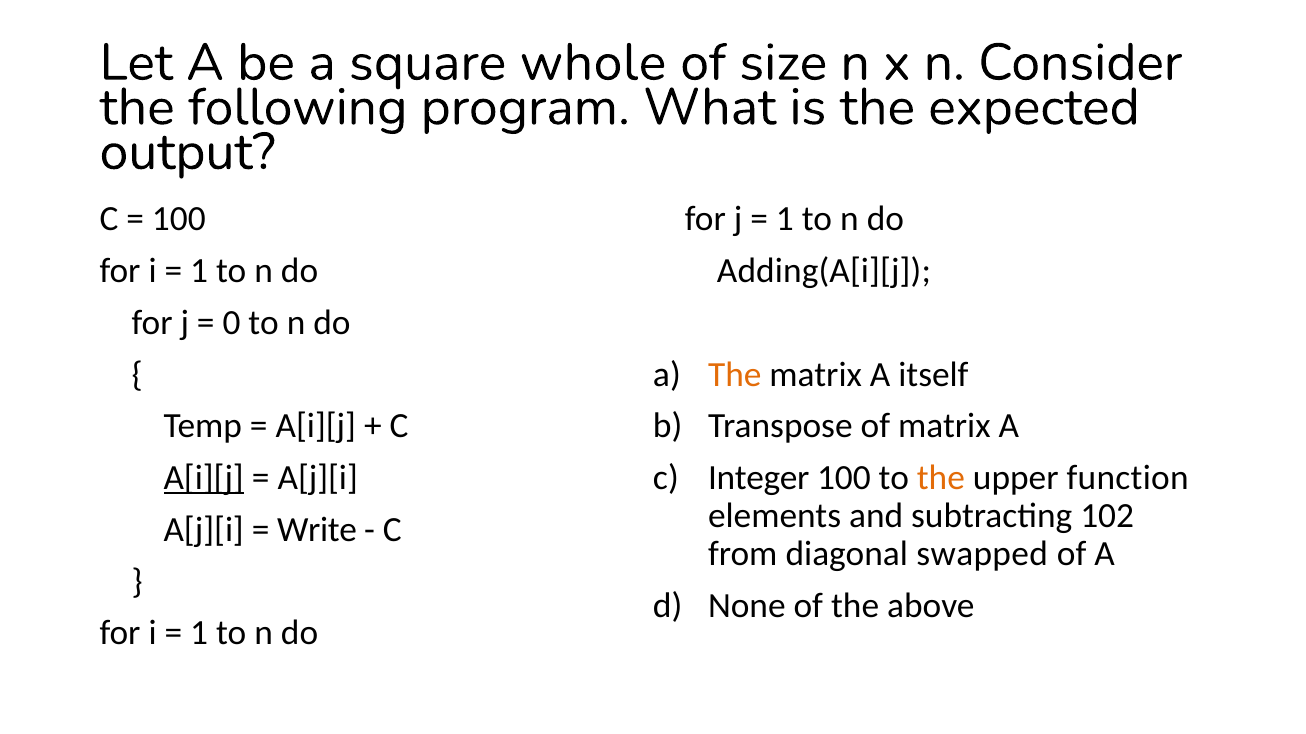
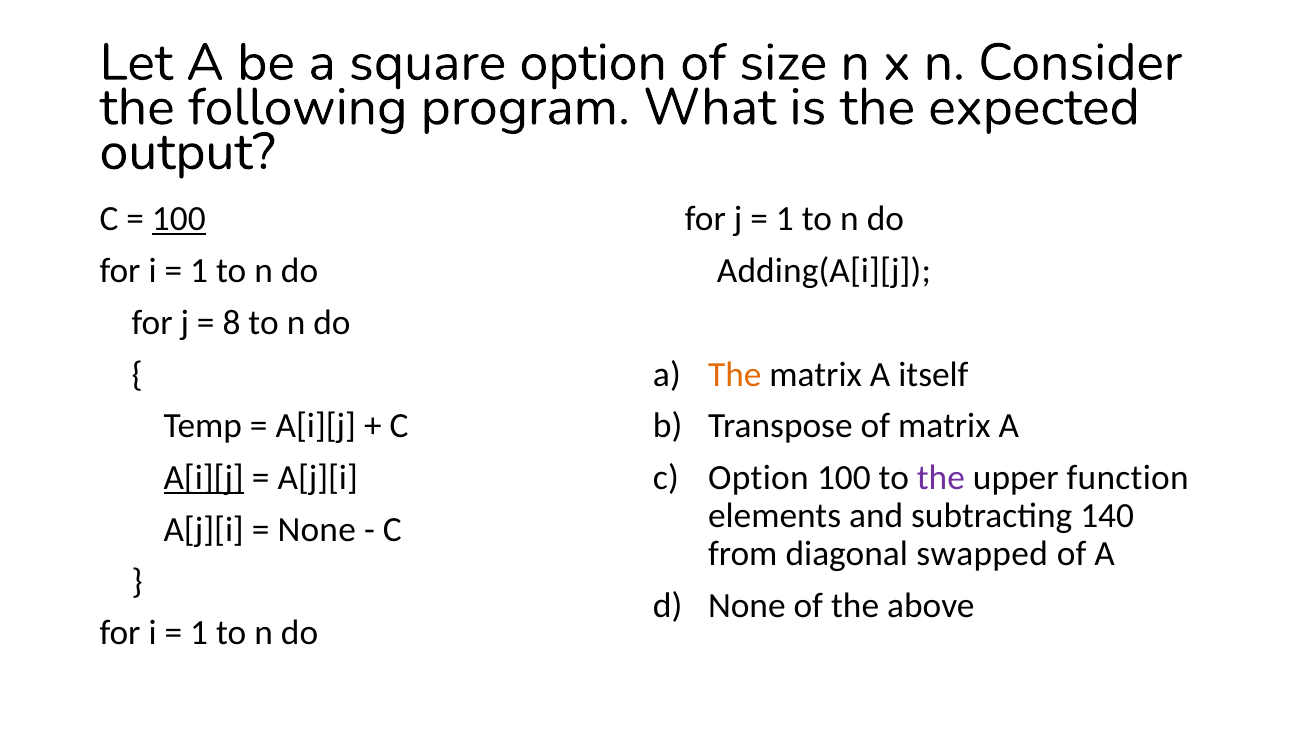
square whole: whole -> option (593, 63)
100 underline: none -> present (179, 219)
0: 0 -> 8 (232, 323)
c Integer: Integer -> Option (758, 478)
the colour: orange -> purple (941, 478)
102: 102 -> 140 (1107, 516)
Write: Write -> None (317, 530)
